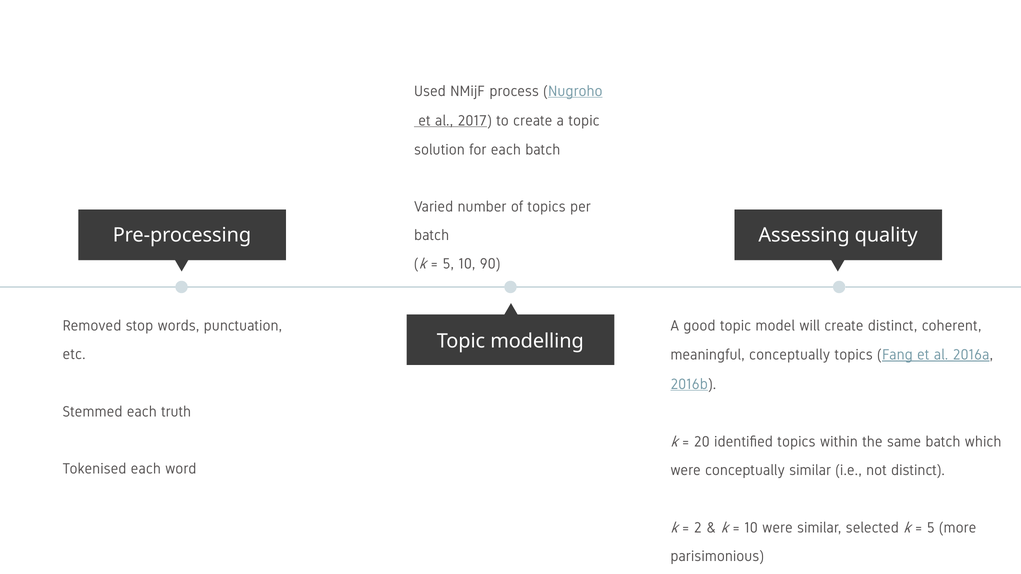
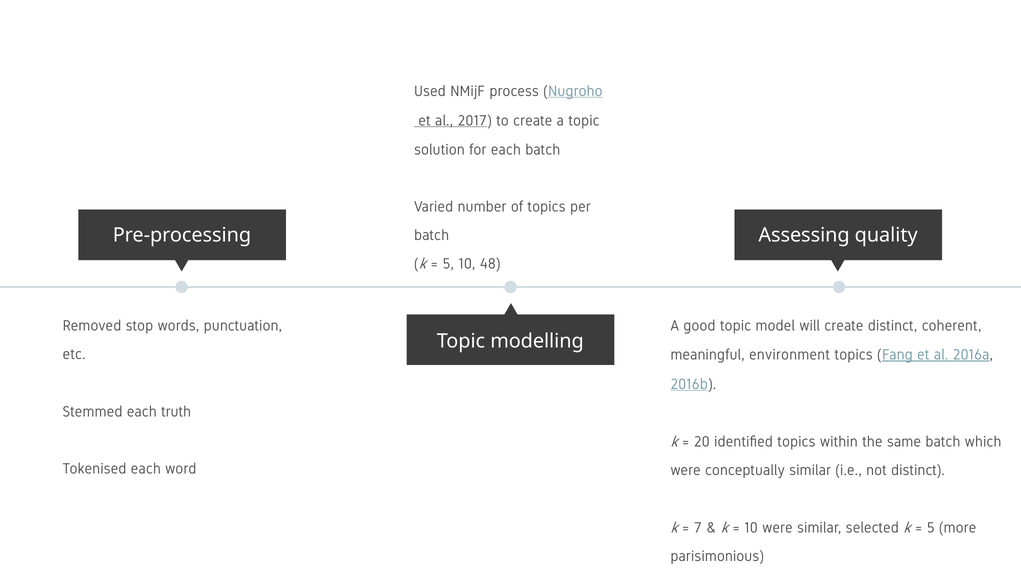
90: 90 -> 48 (490, 264)
meaningful conceptually: conceptually -> environment (790, 355)
2: 2 -> 7 (698, 528)
